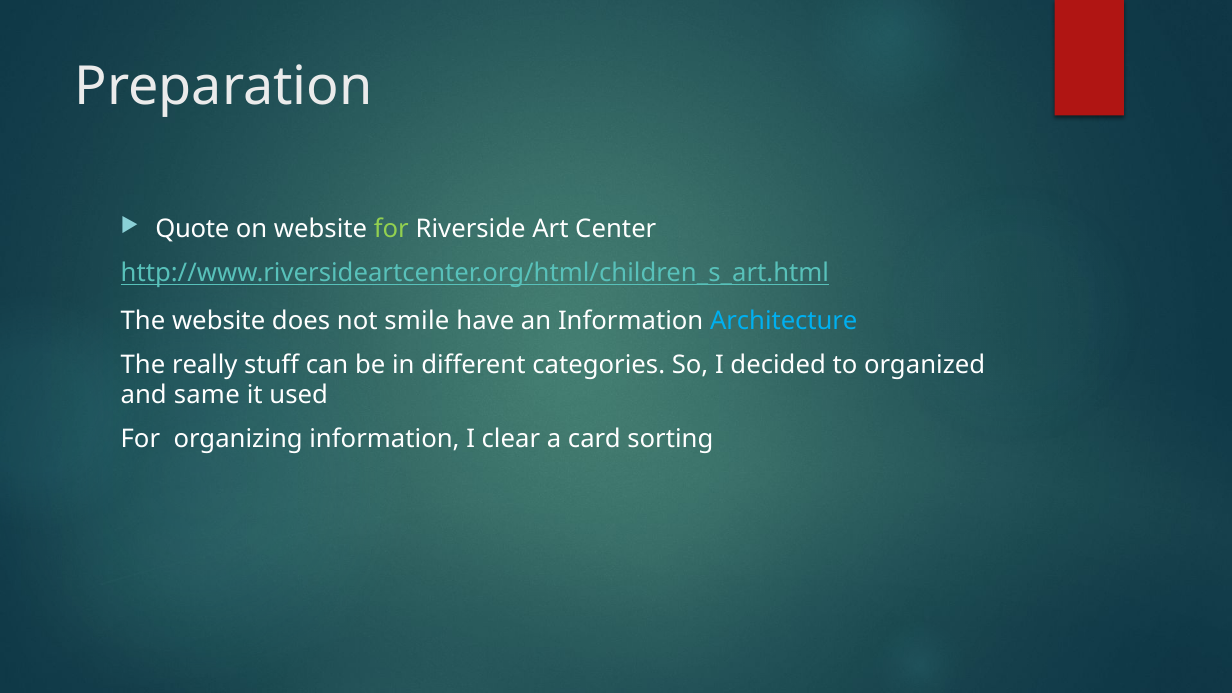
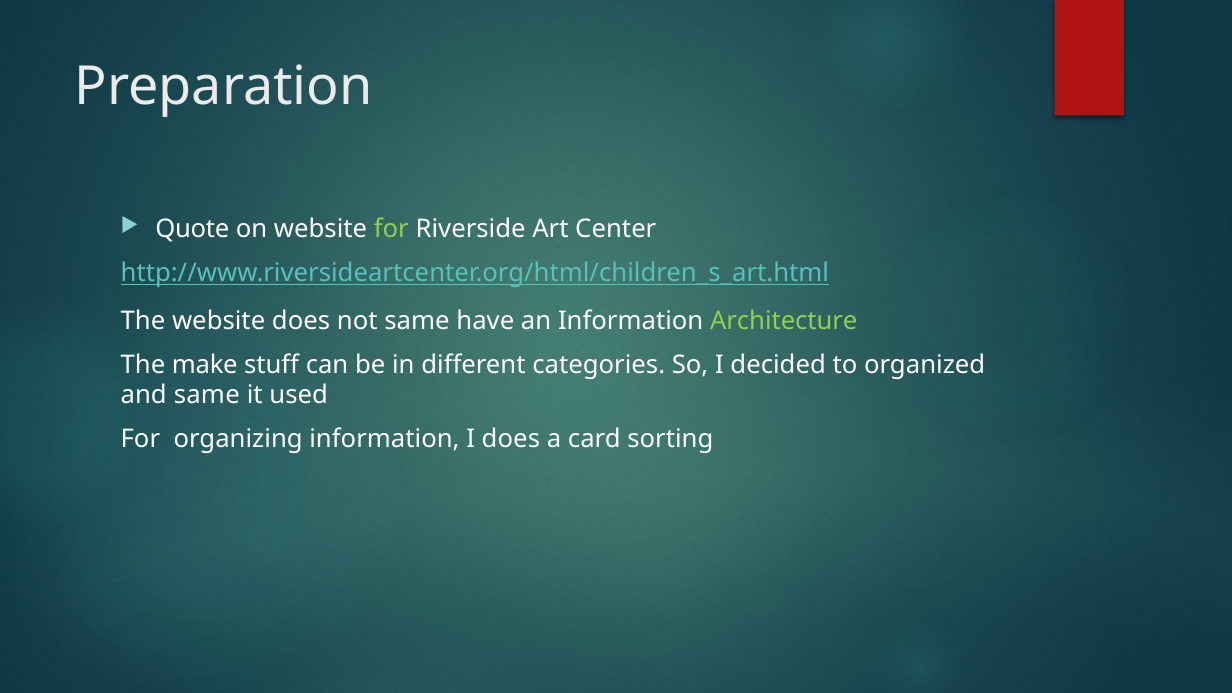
not smile: smile -> same (417, 321)
Architecture colour: light blue -> light green (784, 321)
really: really -> make (205, 365)
I clear: clear -> does (511, 439)
